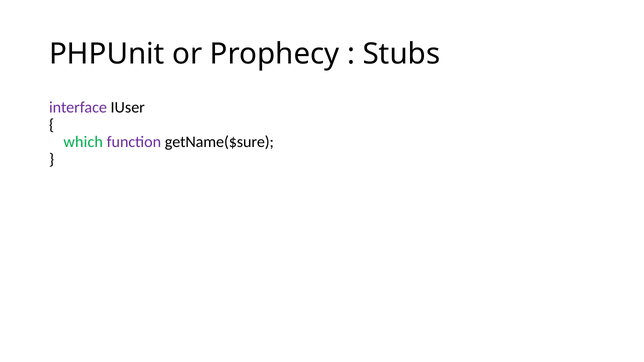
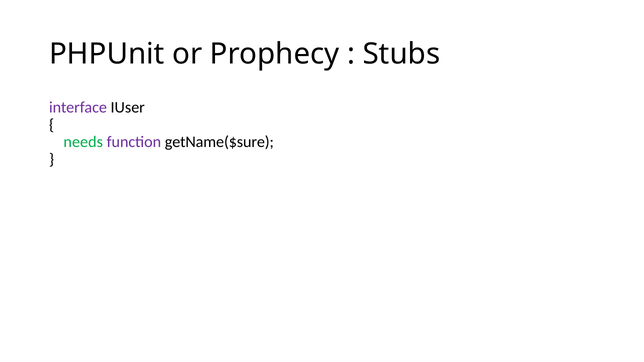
which: which -> needs (83, 142)
